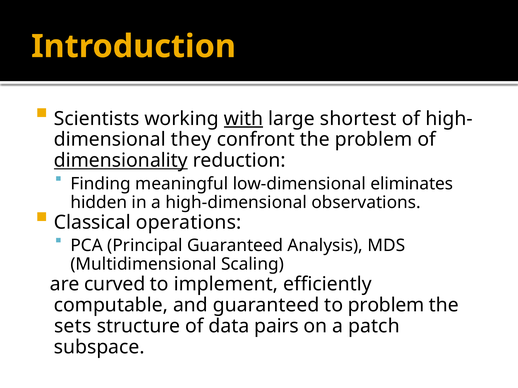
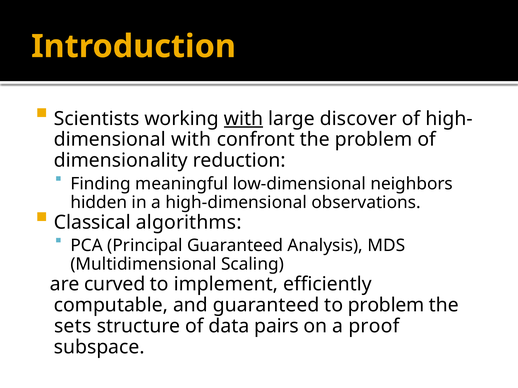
shortest: shortest -> discover (358, 119)
they: they -> with (191, 140)
dimensionality underline: present -> none (121, 161)
eliminates: eliminates -> neighbors (412, 184)
operations: operations -> algorithms (189, 223)
patch: patch -> proof (374, 327)
